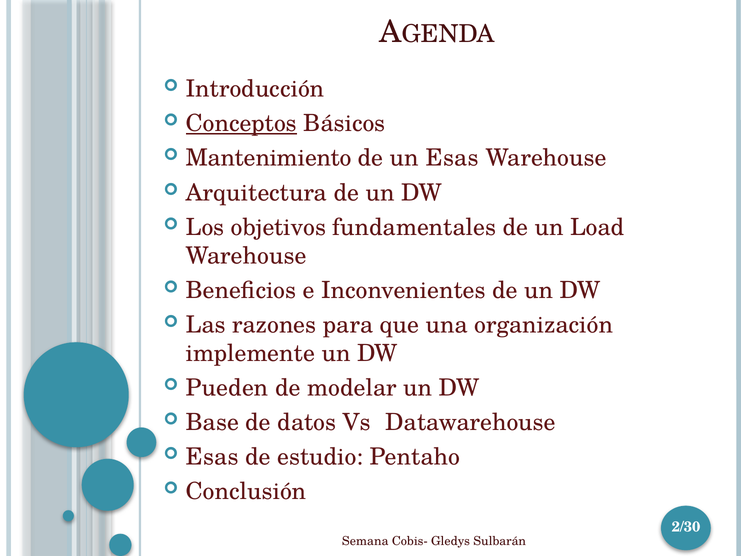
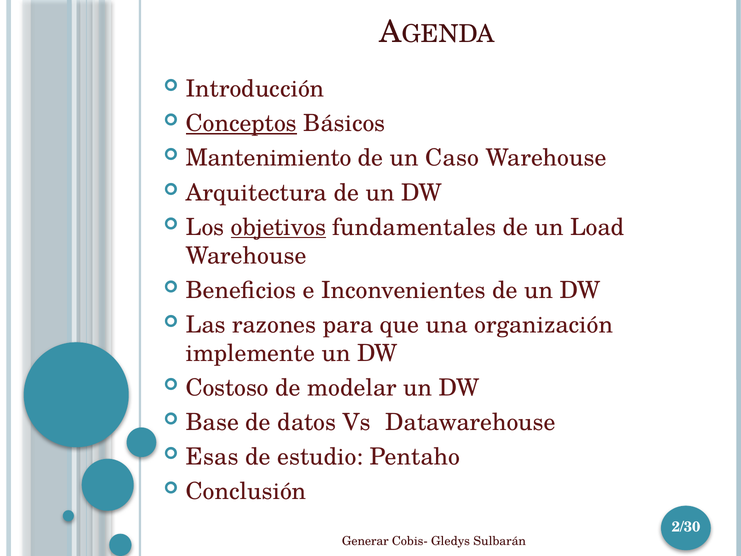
un Esas: Esas -> Caso (452, 158)
objetivos underline: none -> present (278, 227)
Pueden: Pueden -> Costoso (227, 388)
Semana: Semana -> Generar (365, 541)
